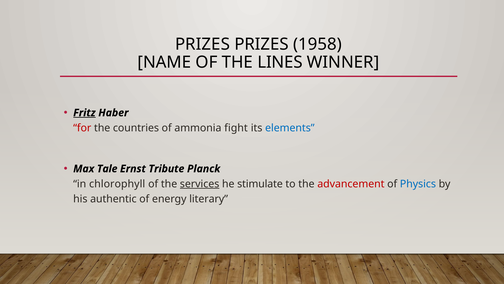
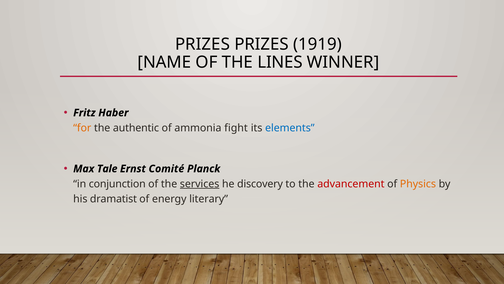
1958: 1958 -> 1919 (317, 44)
Fritz underline: present -> none (84, 113)
for colour: red -> orange (82, 128)
countries: countries -> authentic (136, 128)
Tribute: Tribute -> Comité (166, 168)
chlorophyll: chlorophyll -> conjunction (117, 184)
stimulate: stimulate -> discovery (260, 184)
Physics colour: blue -> orange (418, 184)
authentic: authentic -> dramatist (113, 199)
